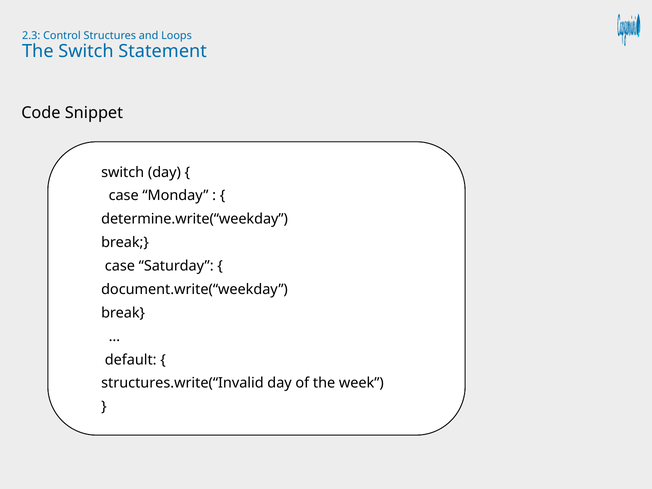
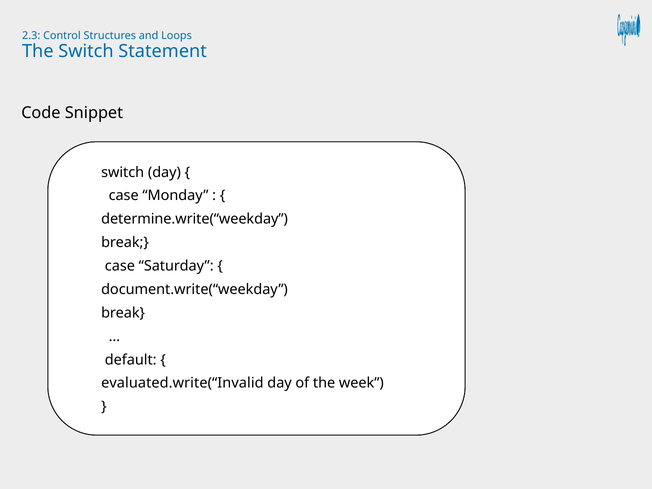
structures.write(“Invalid: structures.write(“Invalid -> evaluated.write(“Invalid (182, 383)
